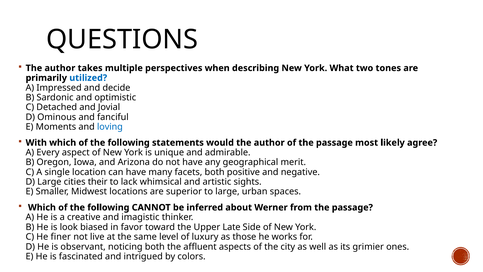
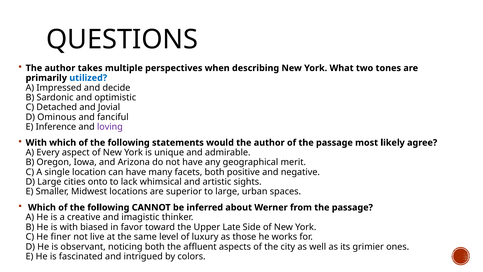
Moments: Moments -> Inference (56, 127)
loving colour: blue -> purple (110, 127)
their: their -> onto (98, 182)
is look: look -> with (69, 227)
